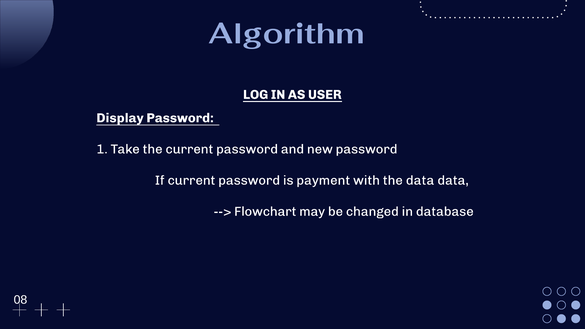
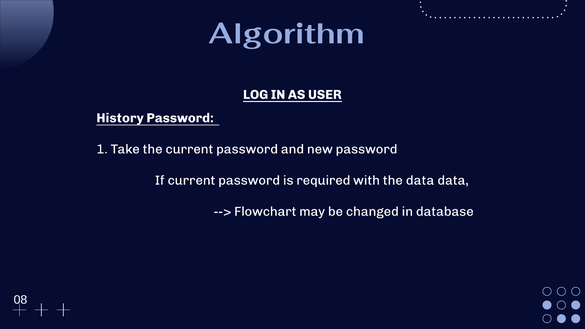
Display: Display -> History (120, 118)
payment: payment -> required (323, 180)
